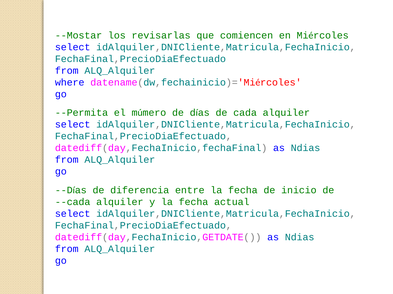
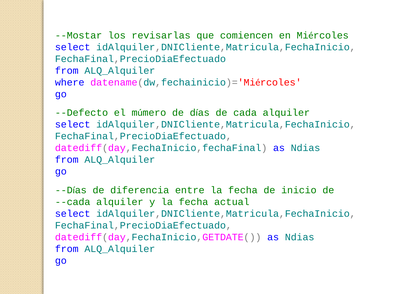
--Permita: --Permita -> --Defecto (82, 113)
